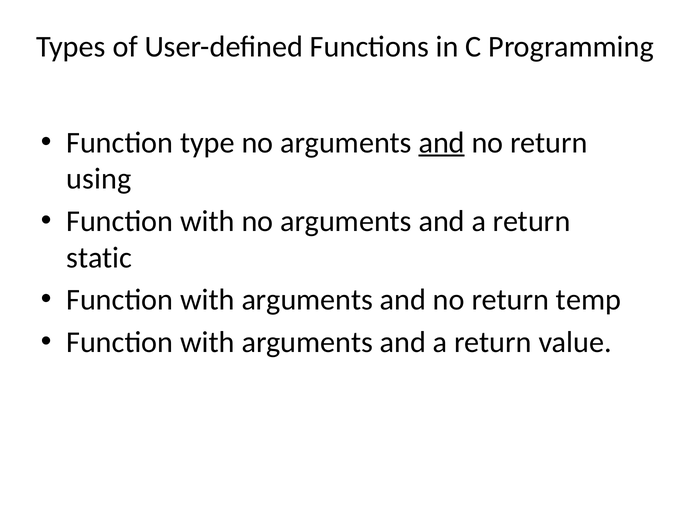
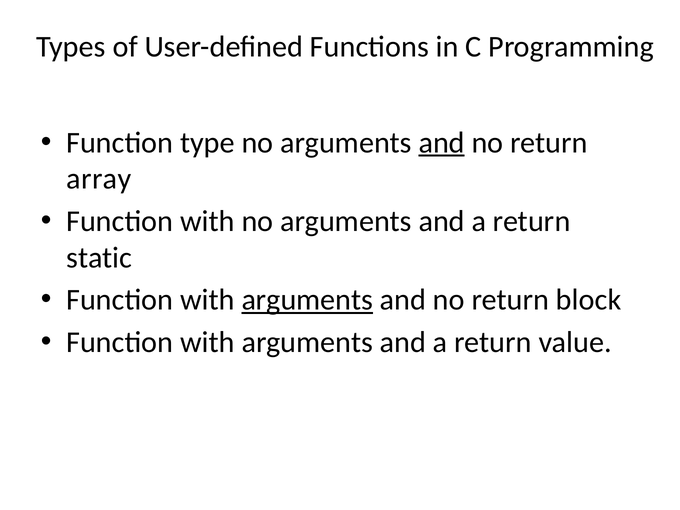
using: using -> array (99, 179)
arguments underline: none -> present (307, 300)
temp: temp -> block (589, 300)
